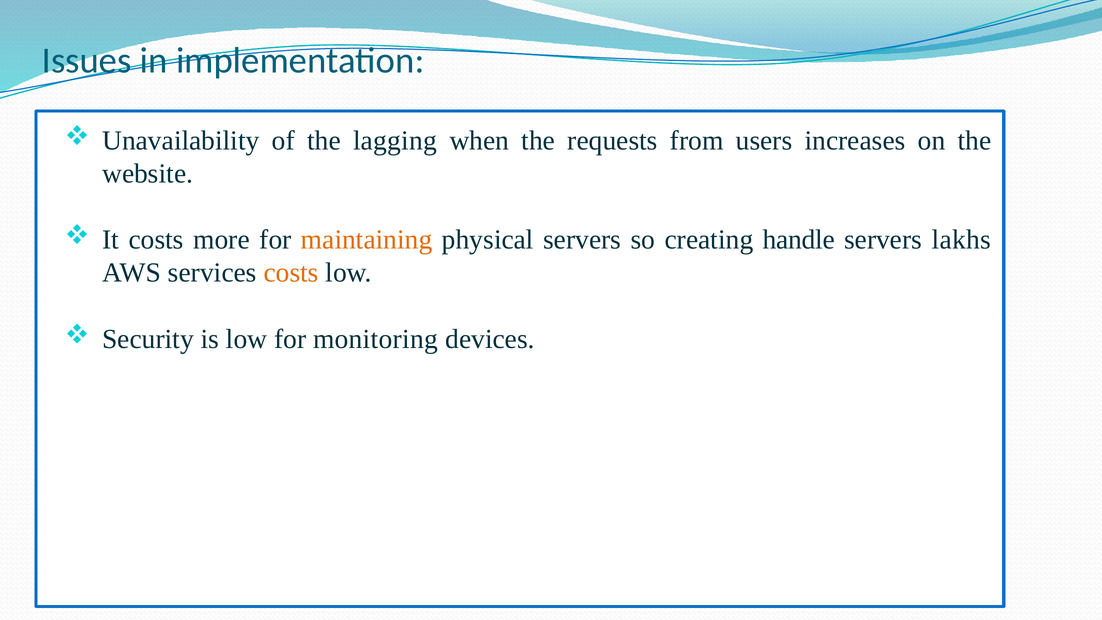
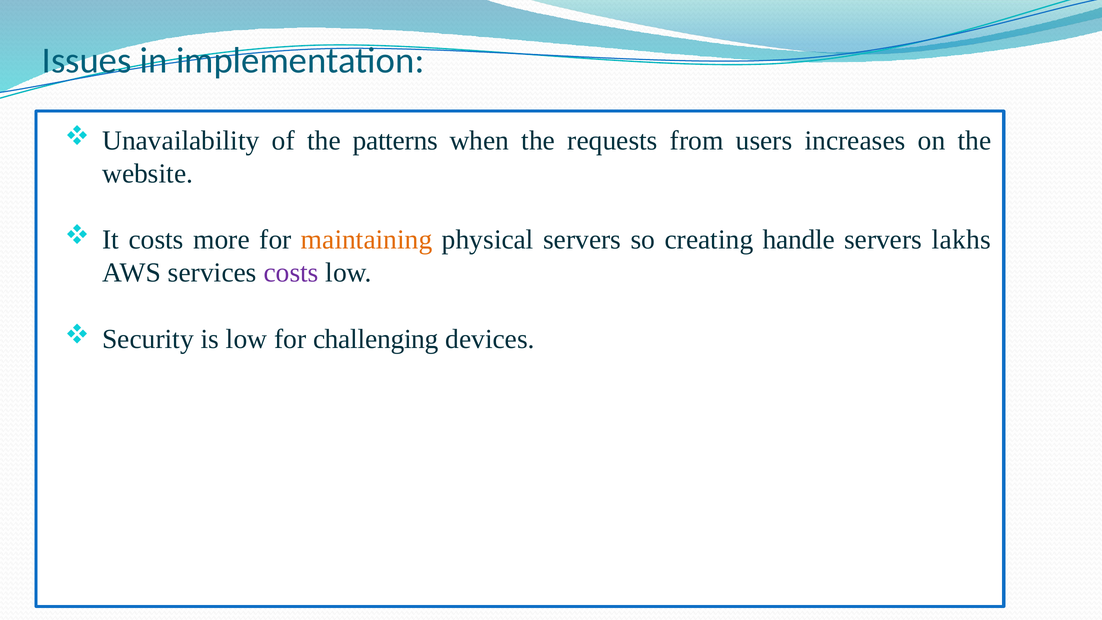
lagging: lagging -> patterns (395, 141)
costs colour: orange -> purple (291, 273)
monitoring: monitoring -> challenging (376, 339)
